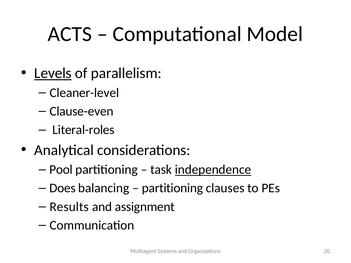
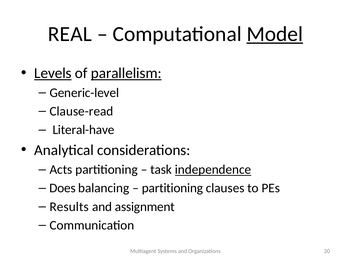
ACTS: ACTS -> REAL (70, 34)
Model underline: none -> present (275, 34)
parallelism underline: none -> present (126, 73)
Cleaner-level: Cleaner-level -> Generic-level (84, 93)
Clause-even: Clause-even -> Clause-read (81, 111)
Literal-roles: Literal-roles -> Literal-have (84, 130)
Pool: Pool -> Acts (61, 170)
